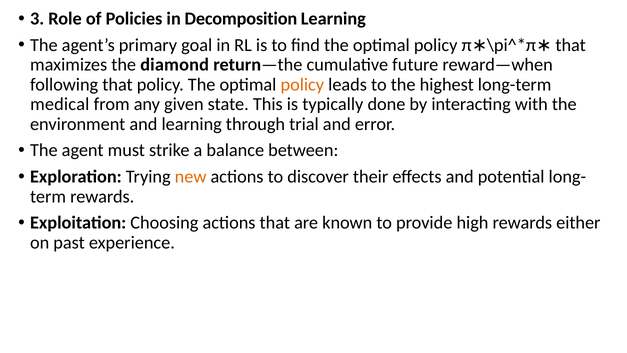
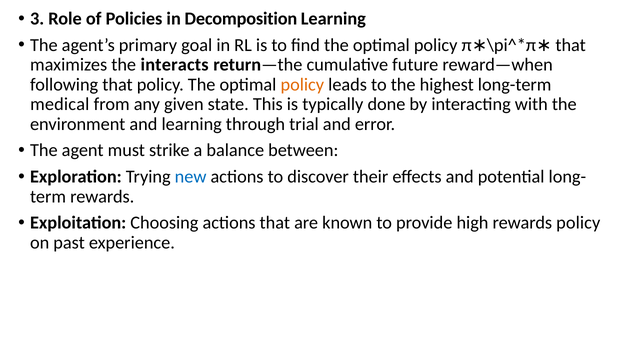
diamond: diamond -> interacts (175, 65)
new colour: orange -> blue (191, 177)
rewards either: either -> policy (578, 223)
